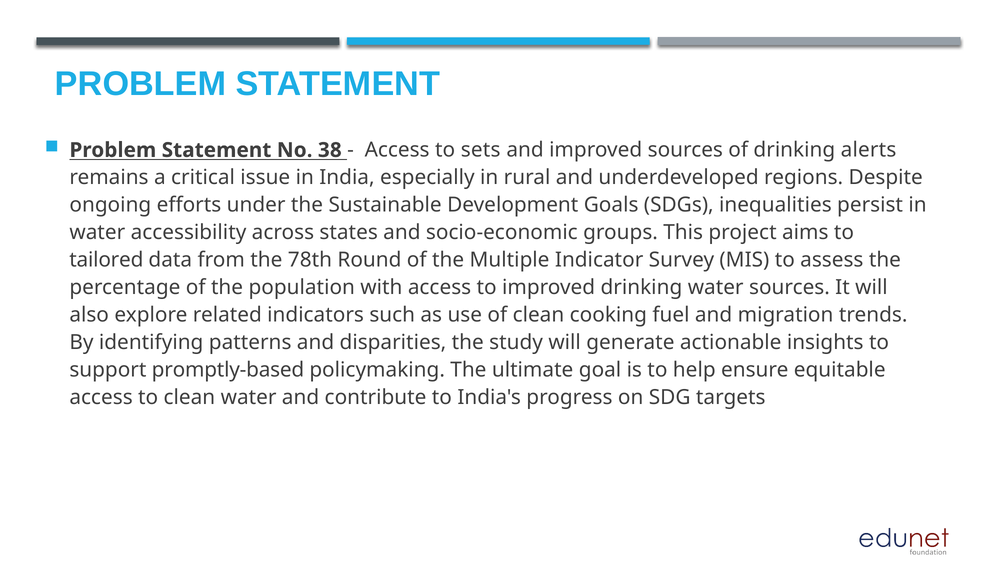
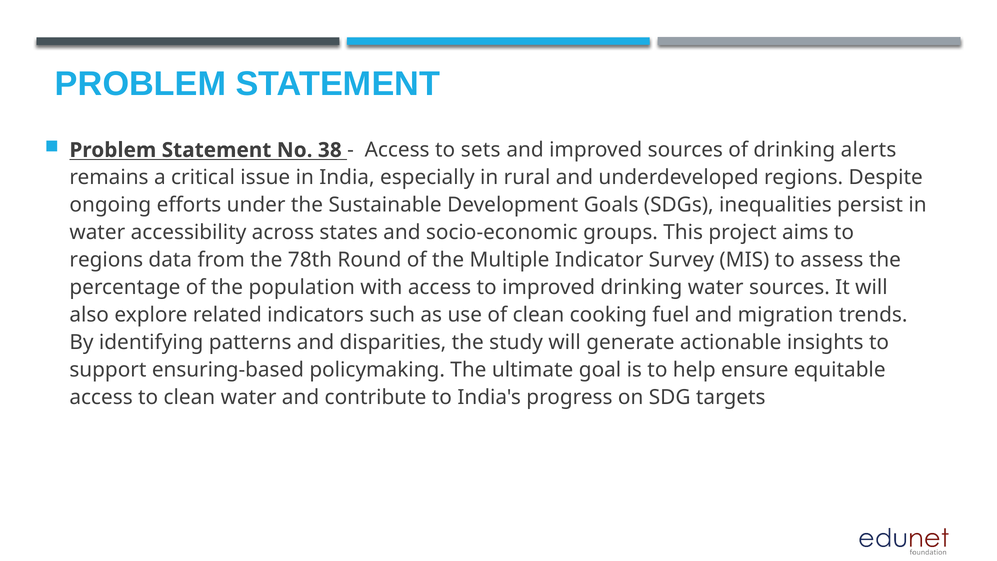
tailored: tailored -> regions (106, 260)
promptly-based: promptly-based -> ensuring-based (228, 370)
